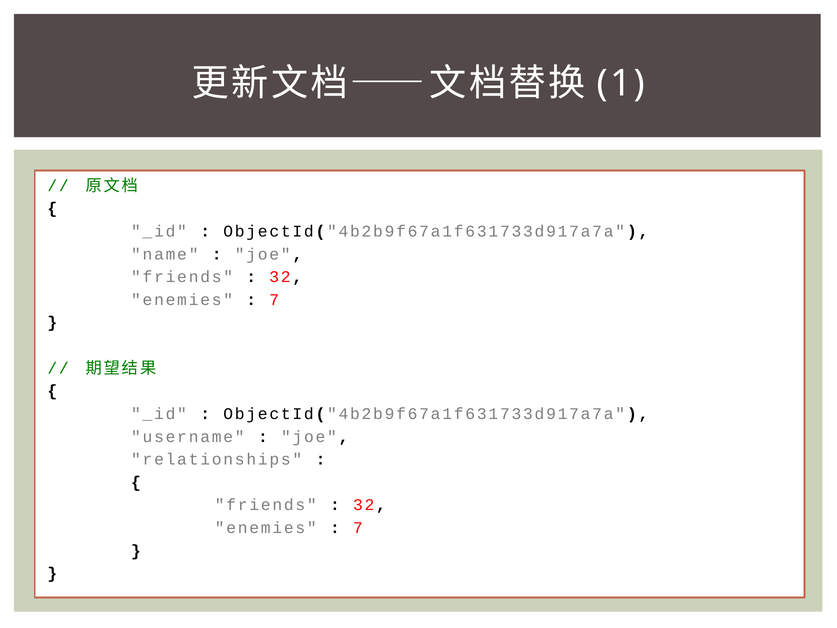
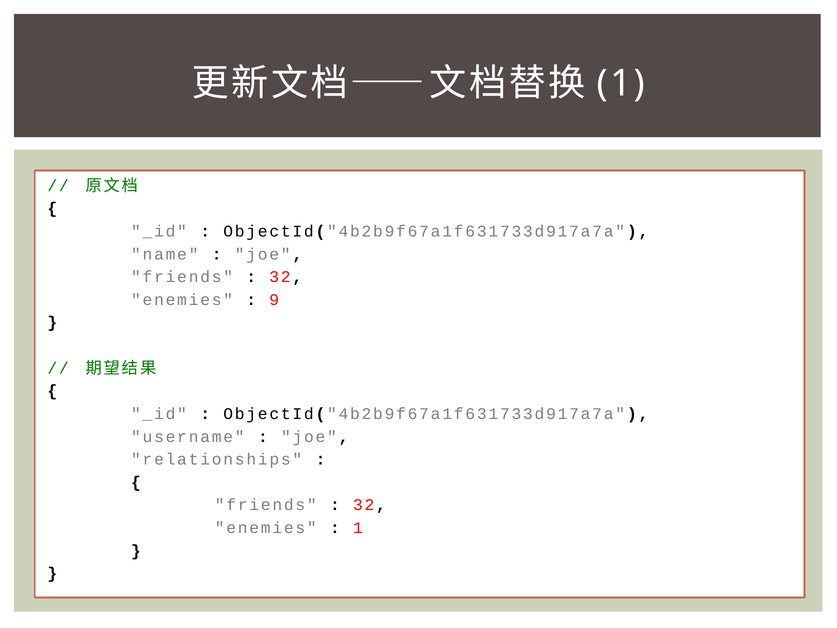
7: 7 -> 9 (274, 300)
7: 7 -> 1 (358, 528)
